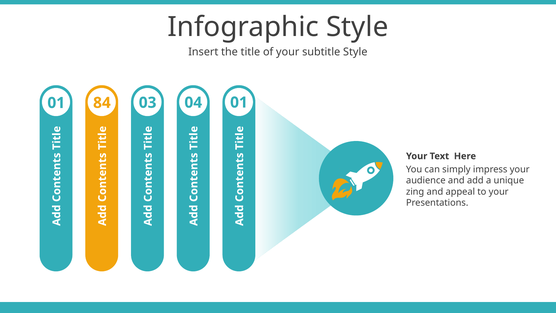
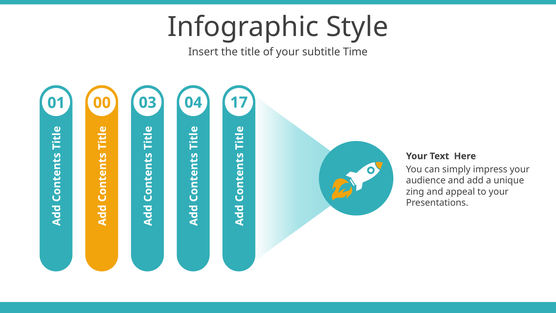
subtitle Style: Style -> Time (355, 52)
84: 84 -> 00 (102, 103)
04 01: 01 -> 17 (239, 102)
